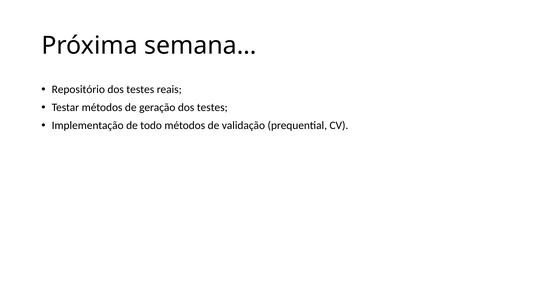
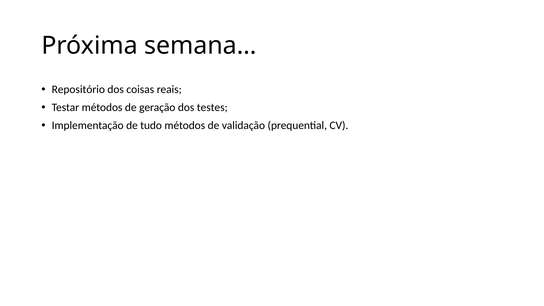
testes: testes -> coisas (140, 90)
todo: todo -> tudo (151, 125)
